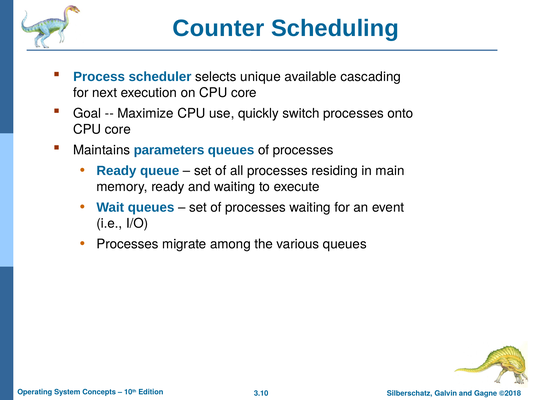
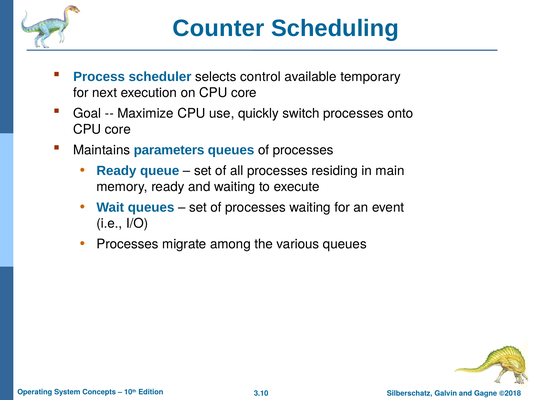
unique: unique -> control (261, 77)
cascading: cascading -> temporary (371, 77)
